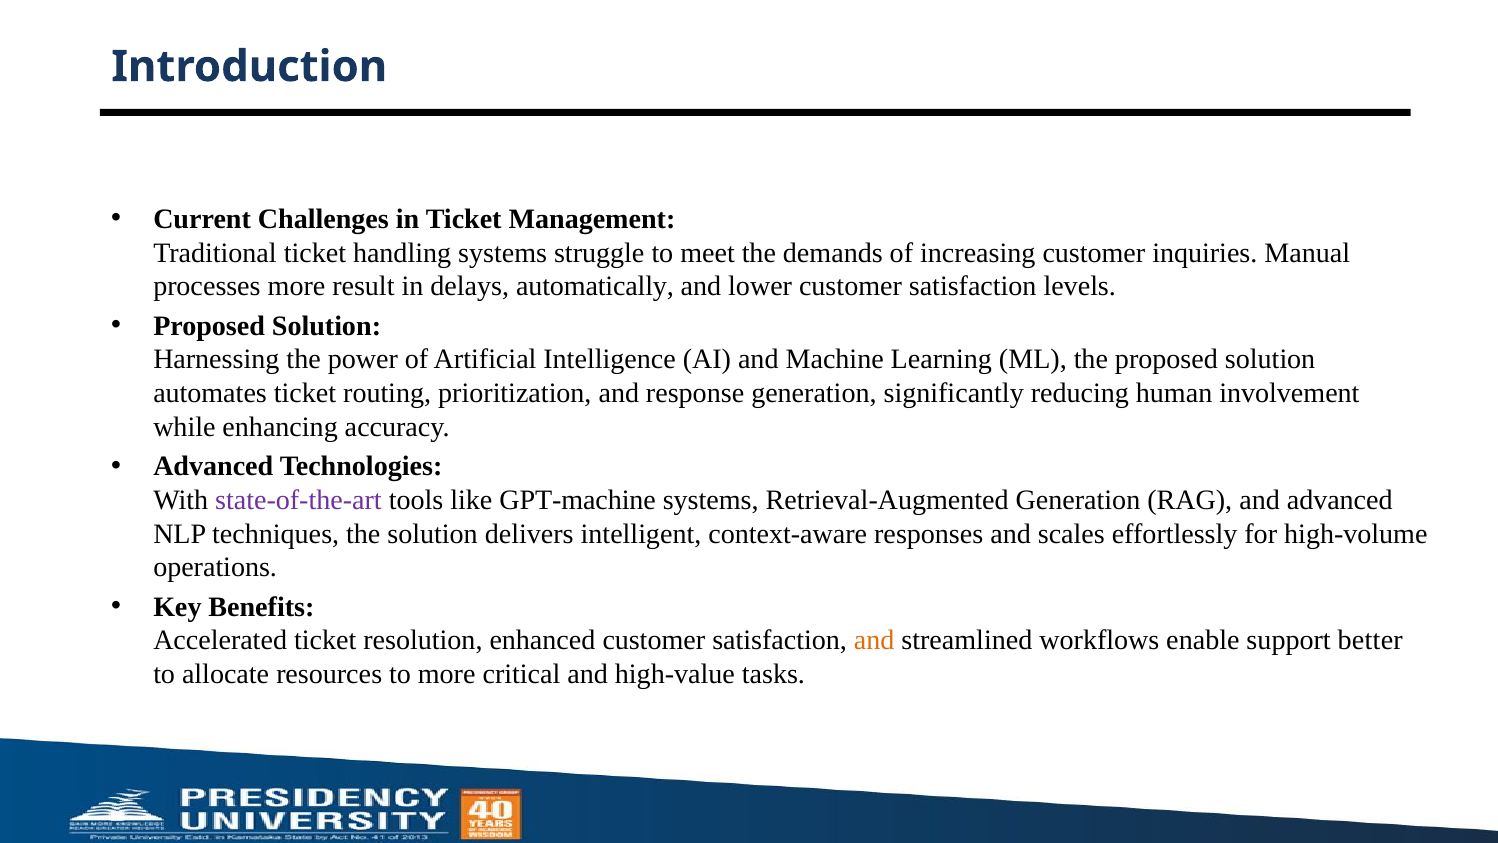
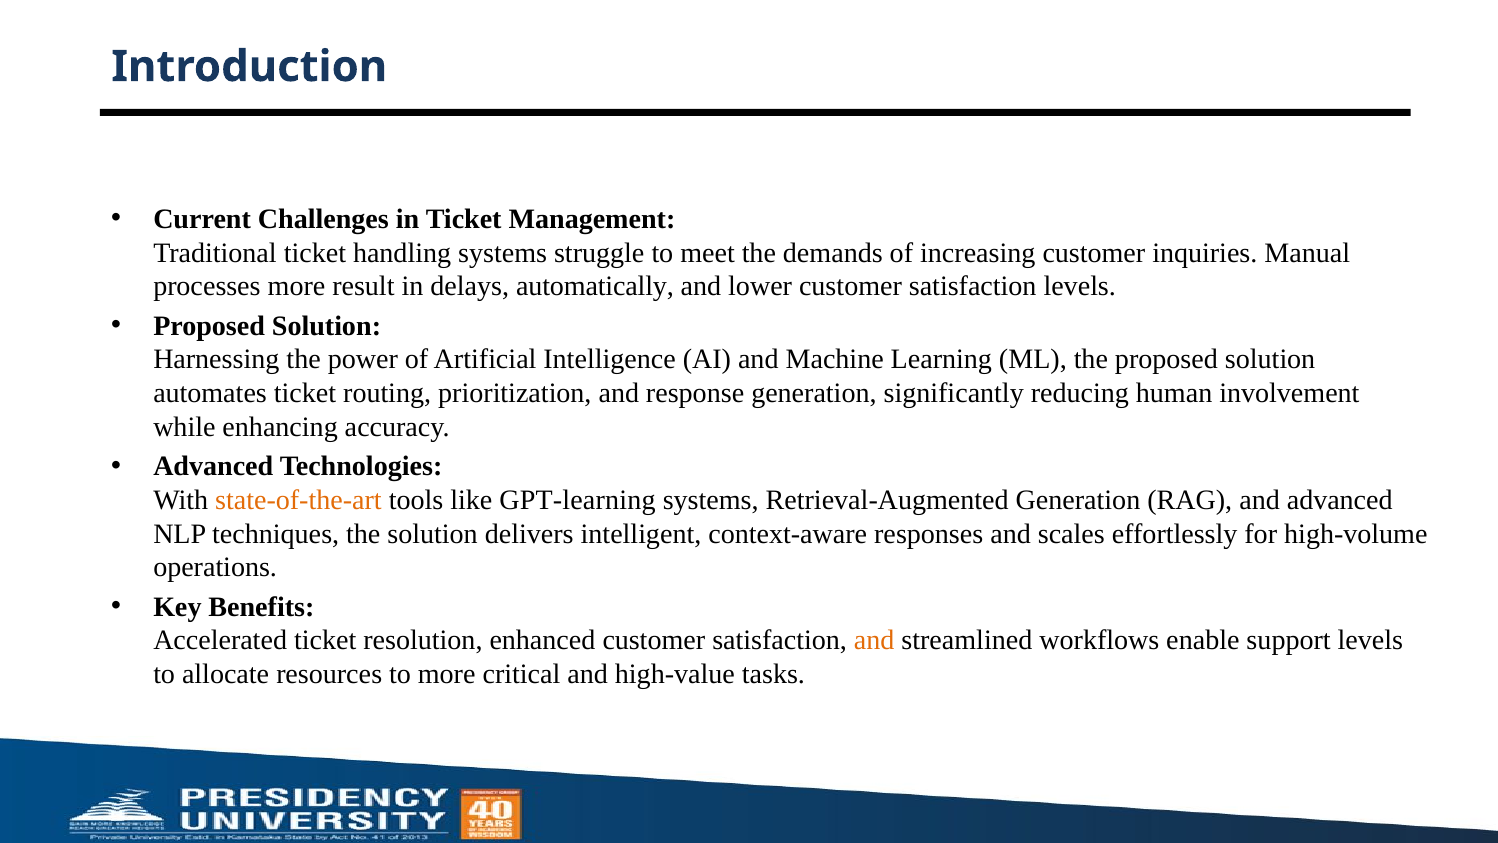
state-of-the-art colour: purple -> orange (298, 500)
GPT-machine: GPT-machine -> GPT-learning (577, 500)
support better: better -> levels (1370, 640)
